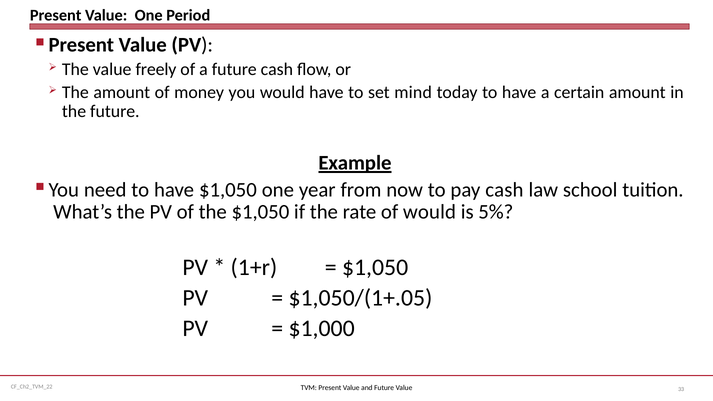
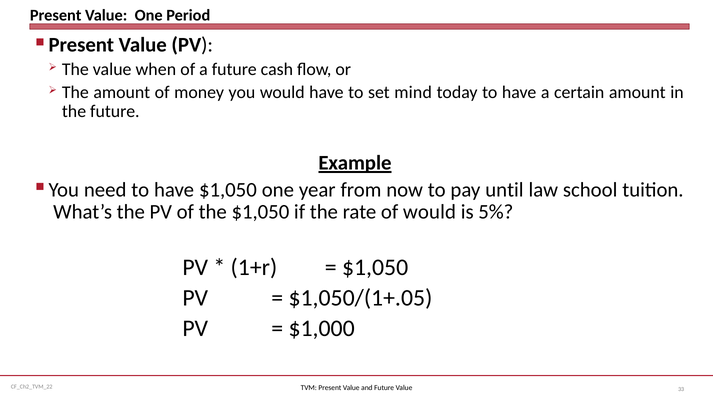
freely: freely -> when (156, 69)
pay cash: cash -> until (504, 190)
